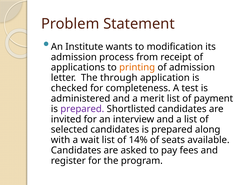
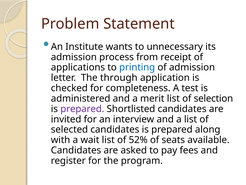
modification: modification -> unnecessary (175, 47)
printing colour: orange -> blue (137, 67)
payment: payment -> selection (213, 98)
14%: 14% -> 52% (138, 140)
